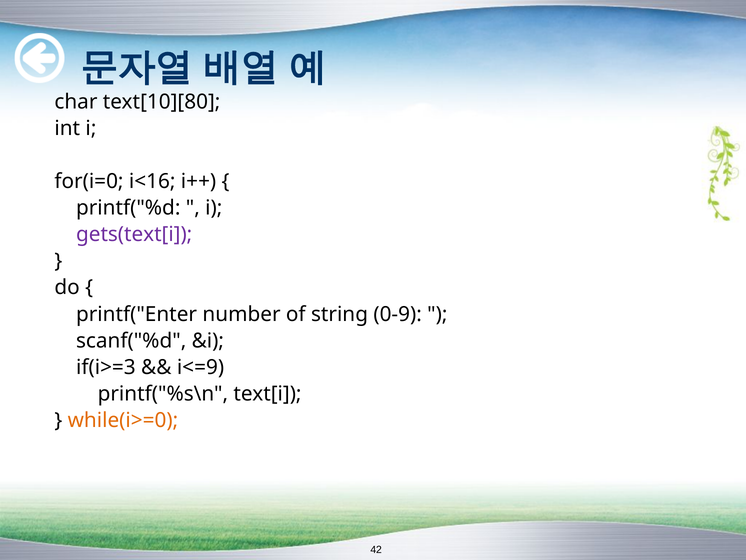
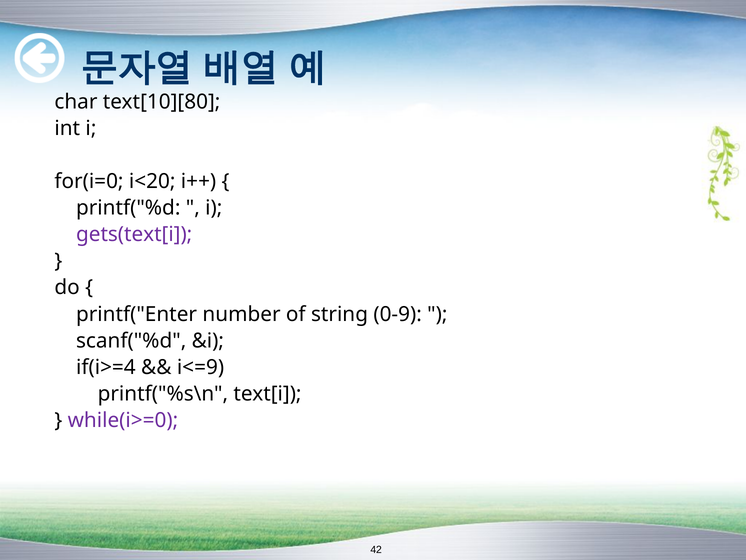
i<16: i<16 -> i<20 (152, 181)
if(i>=3: if(i>=3 -> if(i>=4 (106, 367)
while(i>=0 colour: orange -> purple (123, 420)
